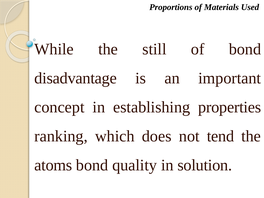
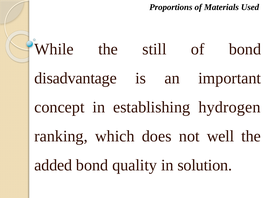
properties: properties -> hydrogen (229, 107)
tend: tend -> well (220, 136)
atoms: atoms -> added (53, 165)
